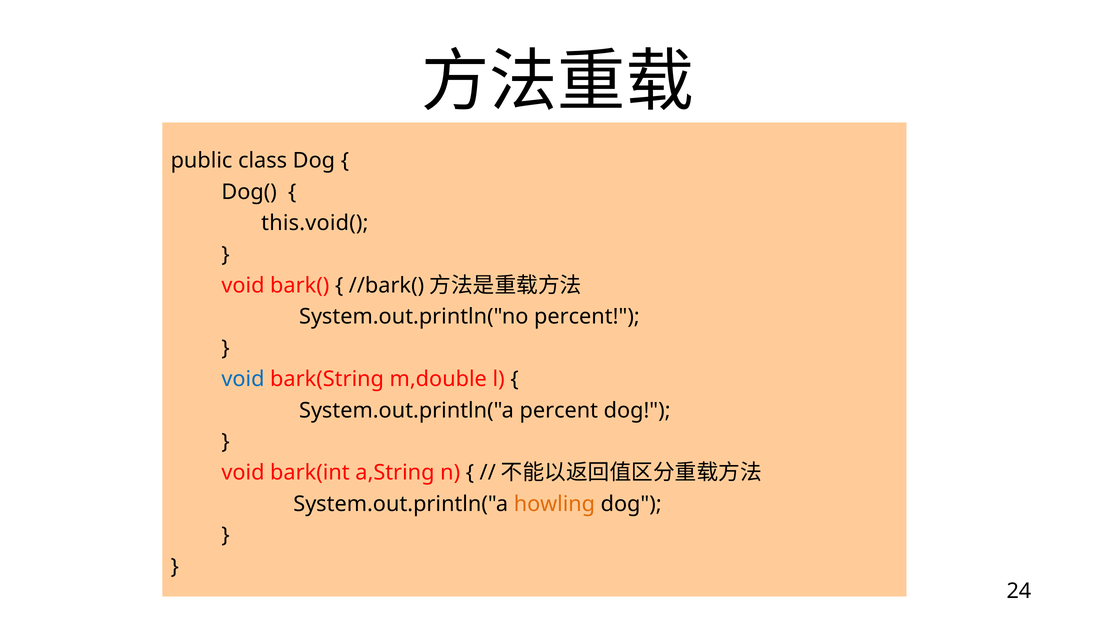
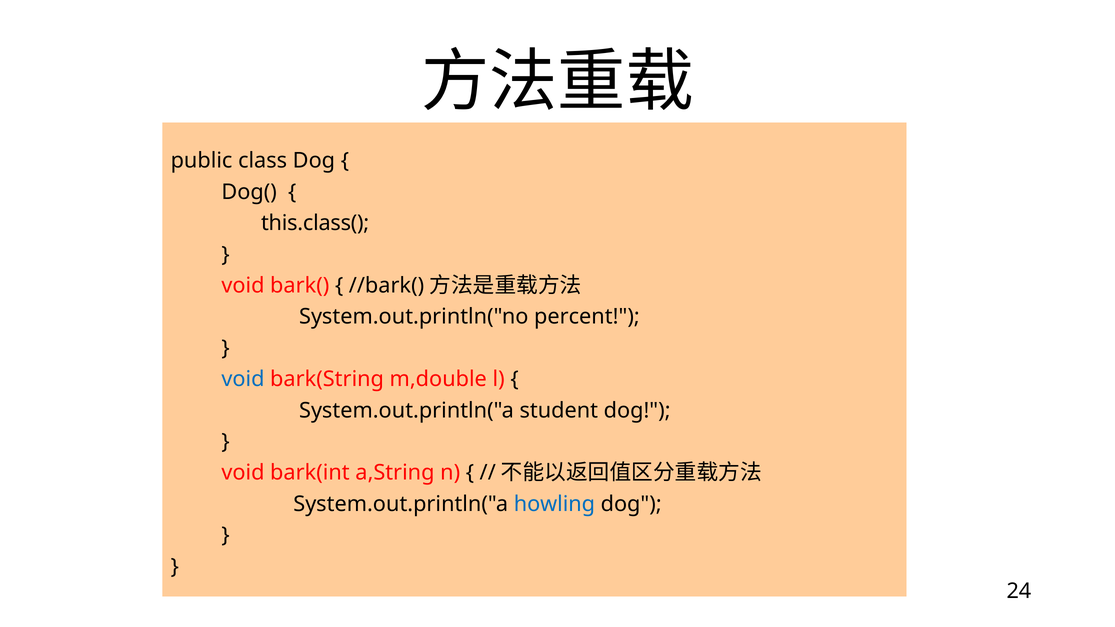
this.void(: this.void( -> this.class( (315, 223)
System.out.println("a percent: percent -> student (559, 411)
howling colour: orange -> blue (554, 504)
